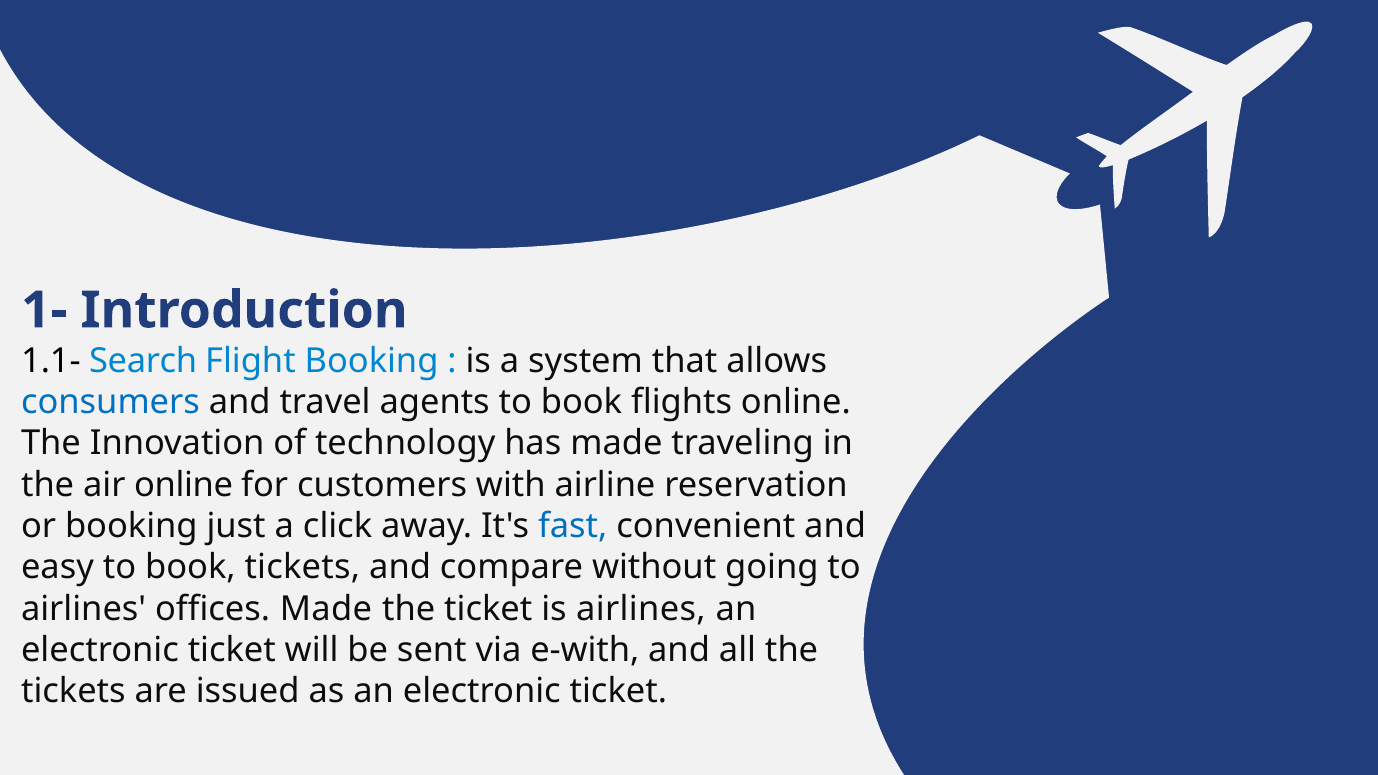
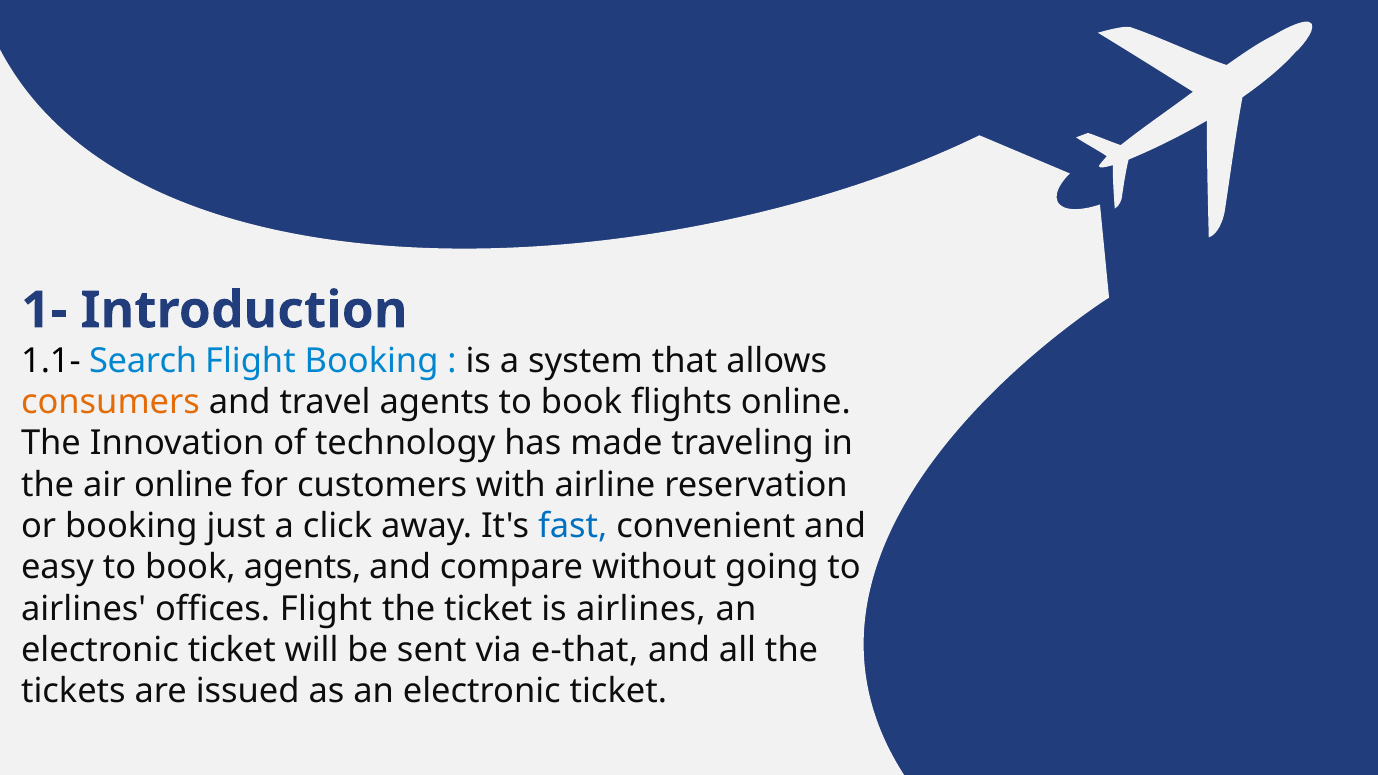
consumers colour: blue -> orange (110, 402)
book tickets: tickets -> agents (303, 568)
offices Made: Made -> Flight (326, 609)
e-with: e-with -> e-that (585, 650)
